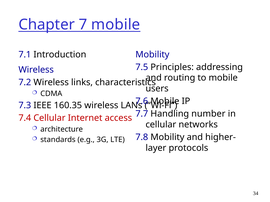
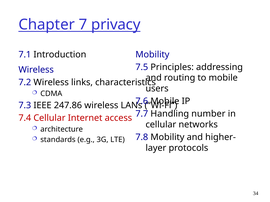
7 mobile: mobile -> privacy (116, 25)
160.35: 160.35 -> 247.86 (68, 106)
